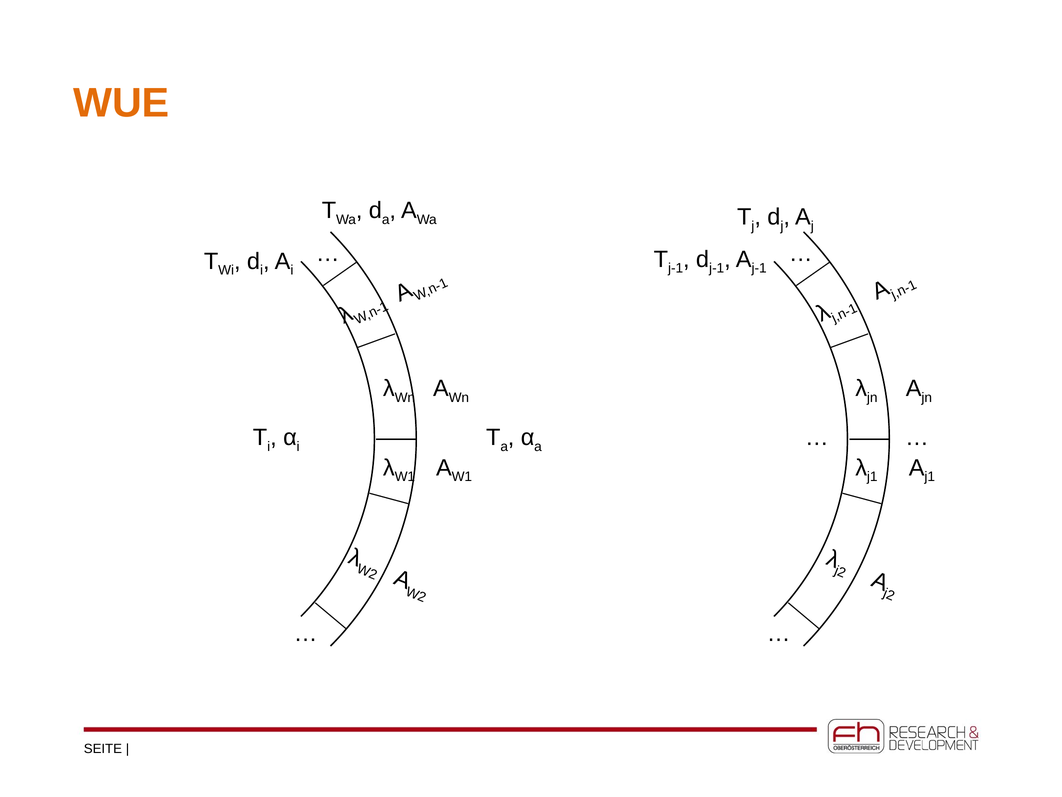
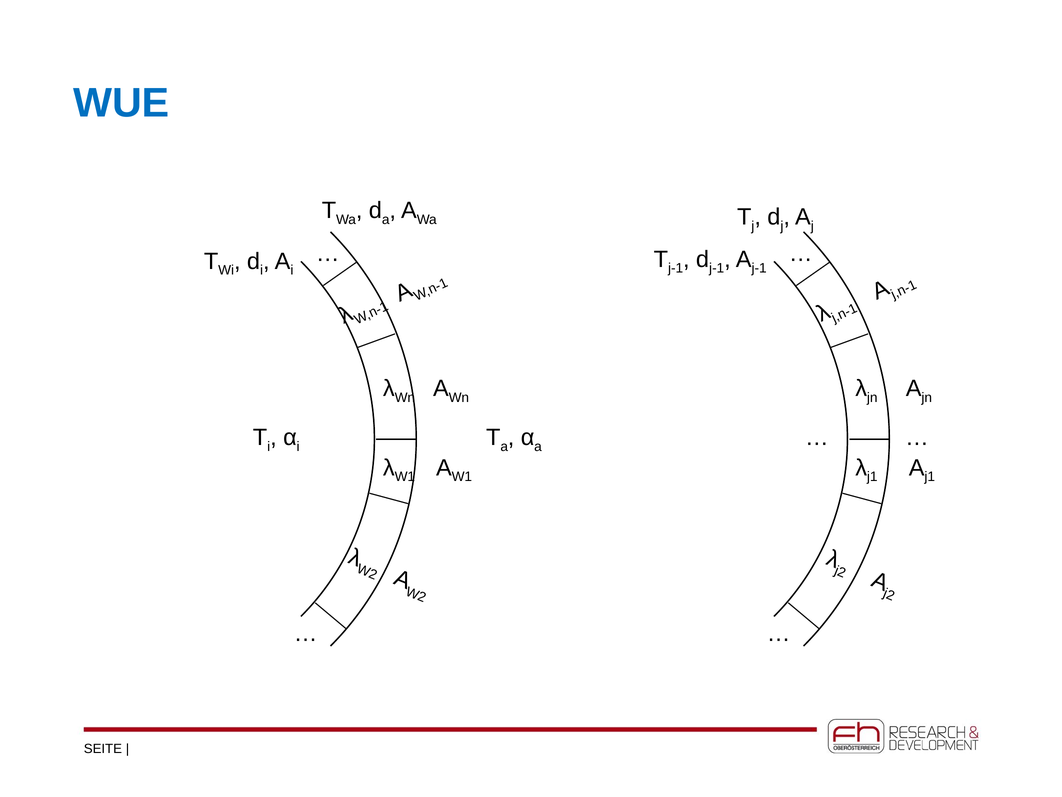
WUE colour: orange -> blue (121, 103)
